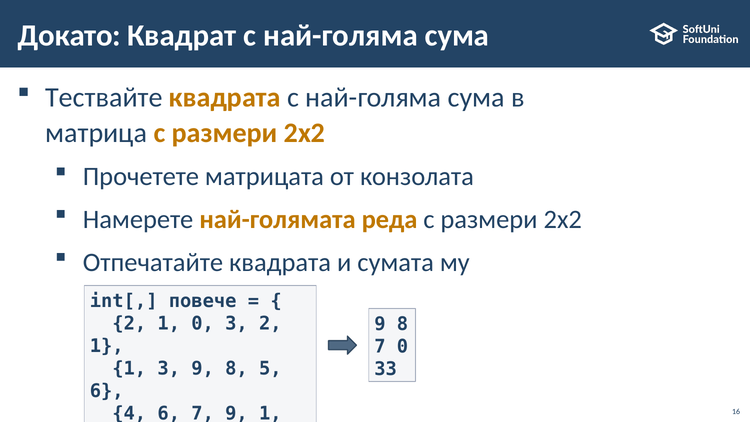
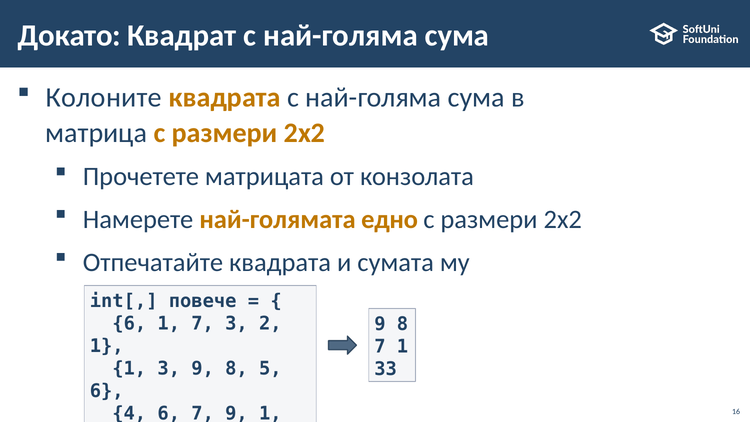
Тествайте: Тествайте -> Колоните (104, 98)
реда: реда -> едно (390, 219)
2: 2 -> 6 (129, 323)
0: 0 -> 7 (203, 323)
7 0: 0 -> 1 (402, 346)
